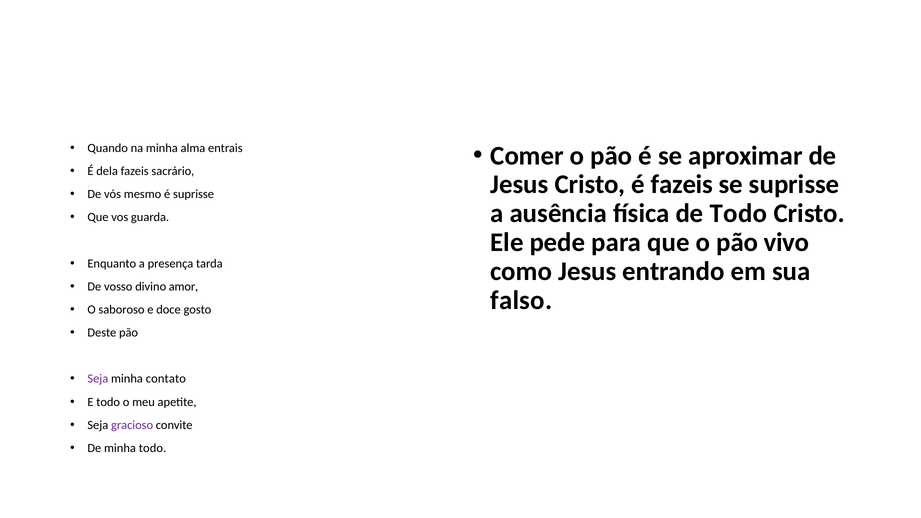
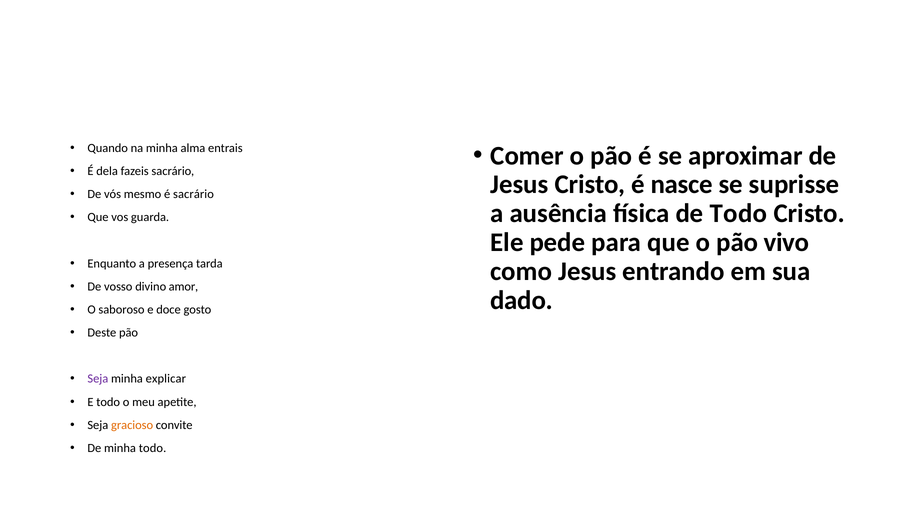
é fazeis: fazeis -> nasce (682, 185)
é suprisse: suprisse -> sacrário (193, 194)
falso: falso -> dado (522, 300)
contato: contato -> explicar (166, 379)
gracioso colour: purple -> orange (132, 425)
